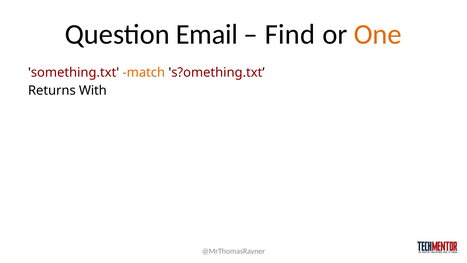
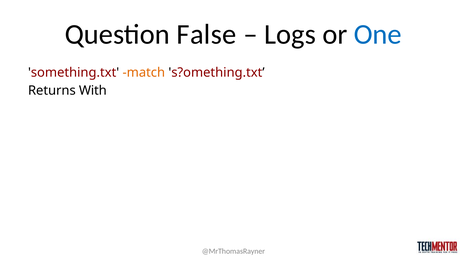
Email: Email -> False (207, 34)
Find: Find -> Logs (290, 34)
One colour: orange -> blue (378, 34)
